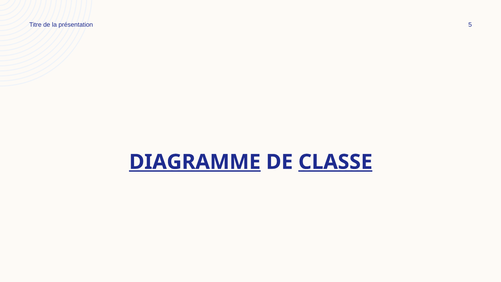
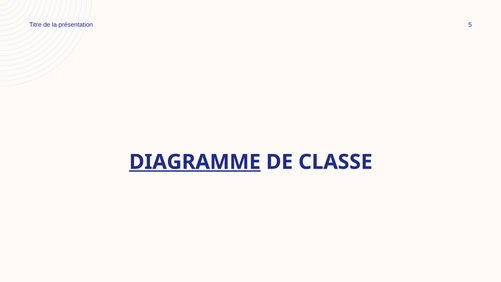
CLASSE underline: present -> none (335, 162)
